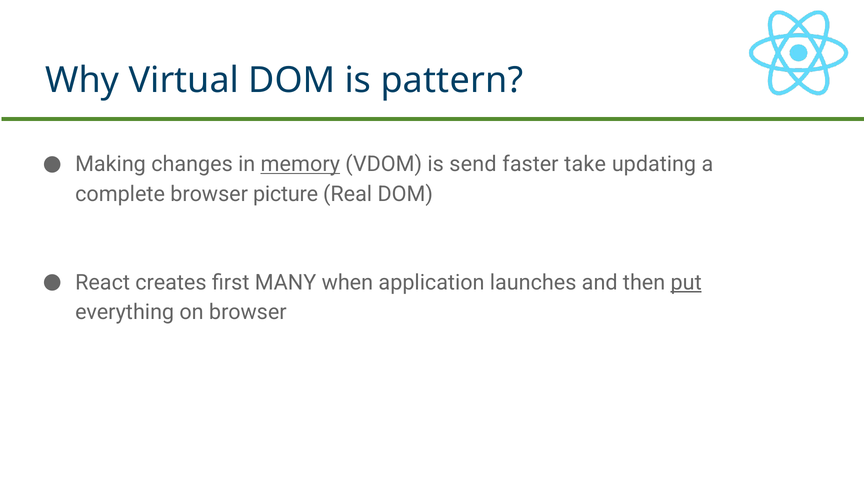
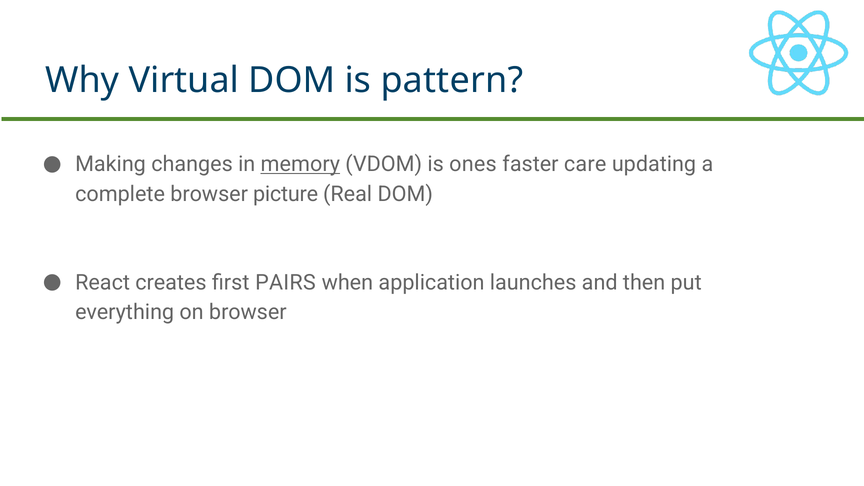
send: send -> ones (473, 164)
take: take -> care (585, 164)
MANY: MANY -> PAIRS (285, 282)
put underline: present -> none (686, 282)
